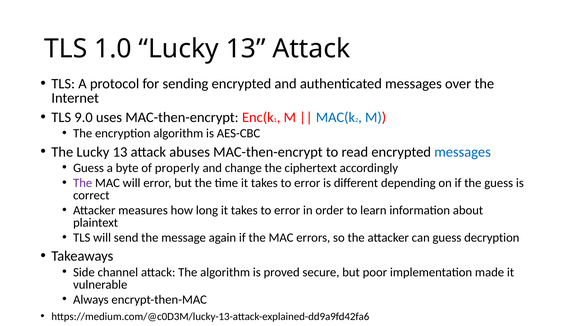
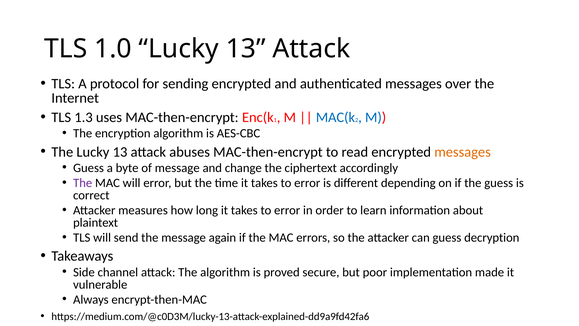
9.0: 9.0 -> 1.3 (84, 117)
messages colour: blue -> orange (463, 152)
of properly: properly -> message (177, 168)
